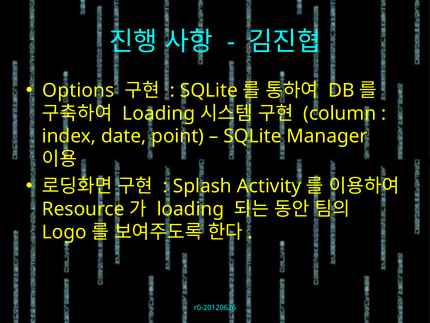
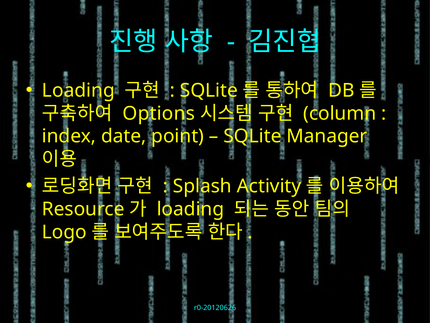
Options: Options -> Loading (78, 90)
Loading: Loading -> Options (159, 113)
